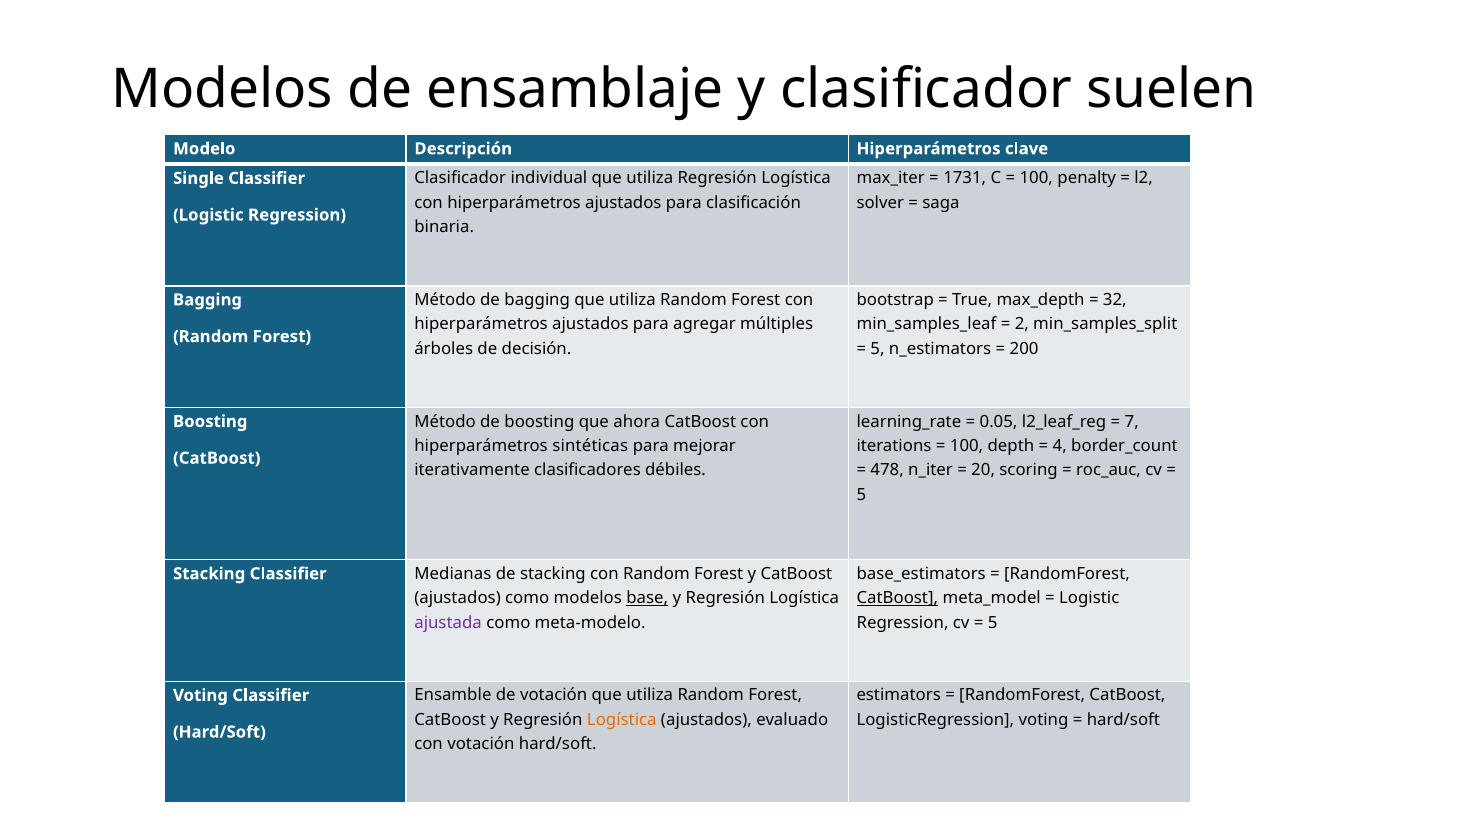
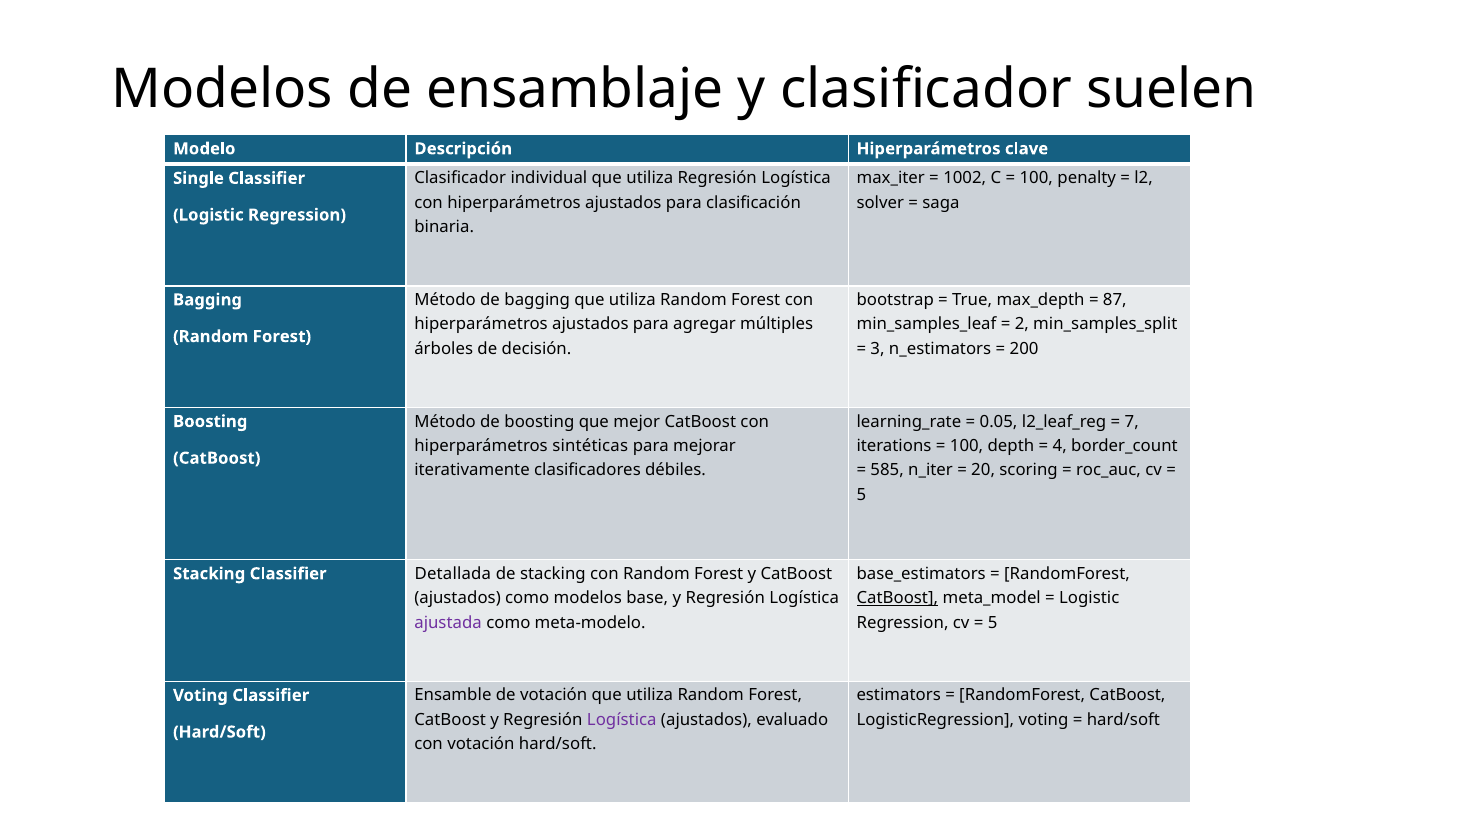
1731: 1731 -> 1002 (965, 178)
32: 32 -> 87 (1115, 300)
5: 5 -> 3 (878, 349)
ahora: ahora -> mejor (637, 421)
478: 478 -> 585 (887, 470)
Medianas: Medianas -> Detallada (453, 574)
base underline: present -> none (647, 598)
Logística colour: orange -> purple (622, 720)
